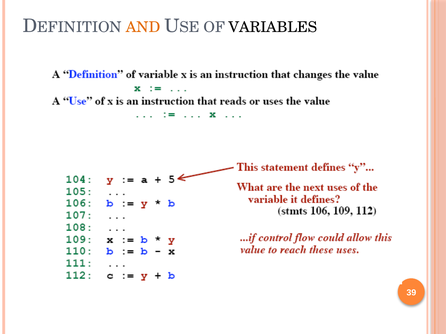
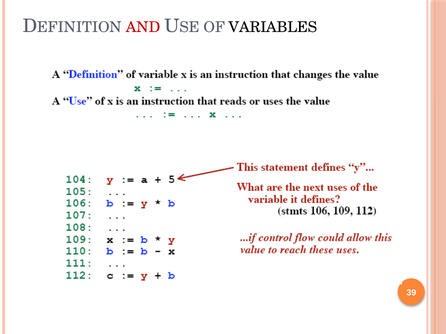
AND colour: orange -> red (143, 27)
